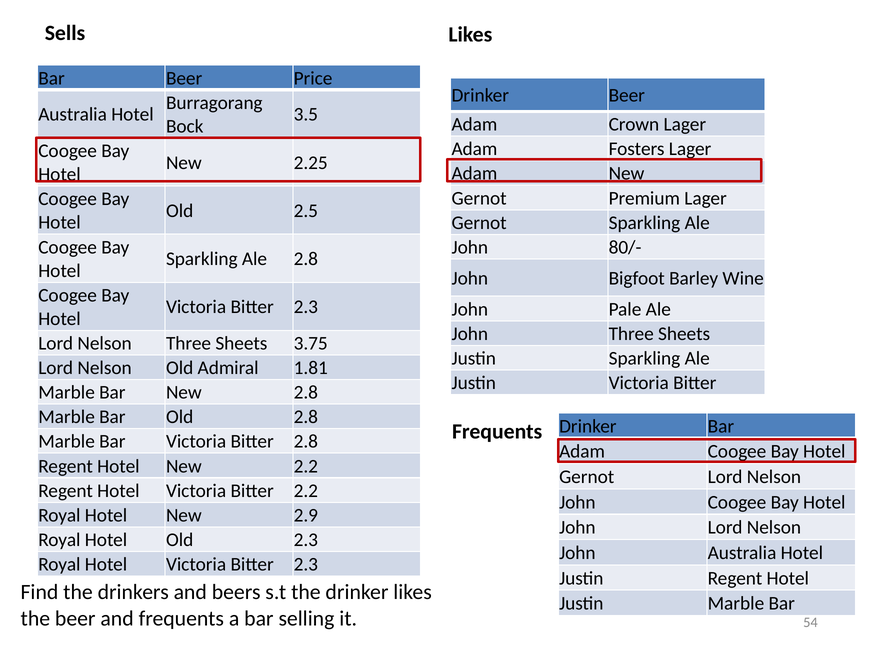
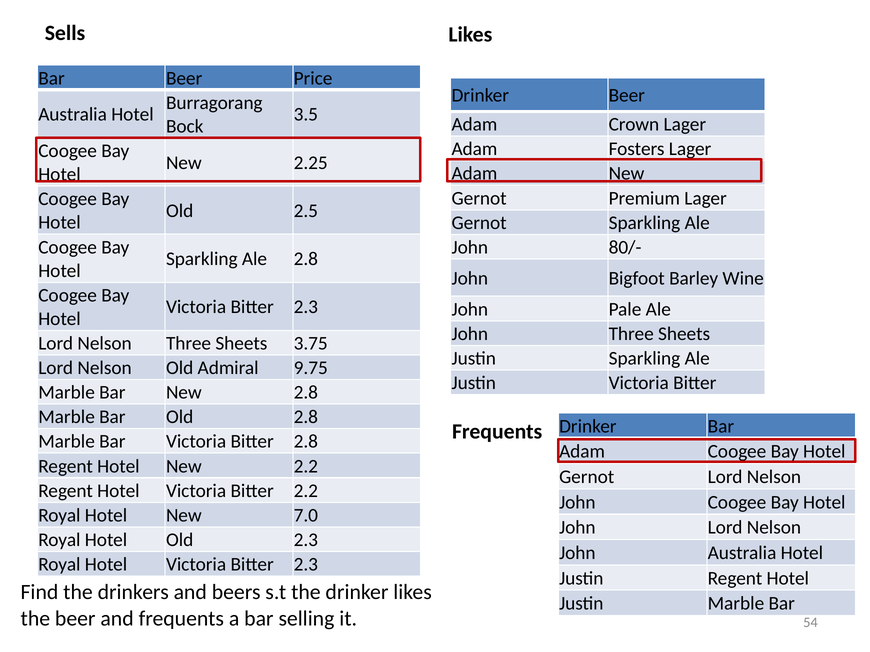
1.81: 1.81 -> 9.75 (311, 368)
2.9: 2.9 -> 7.0 (306, 516)
